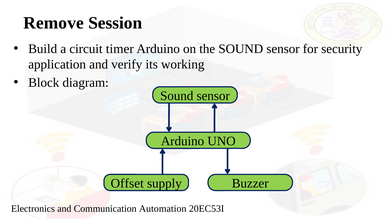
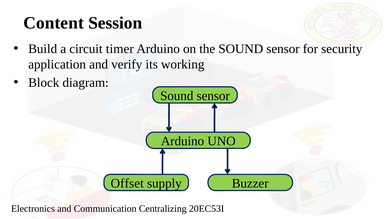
Remove: Remove -> Content (54, 23)
Automation: Automation -> Centralizing (163, 209)
